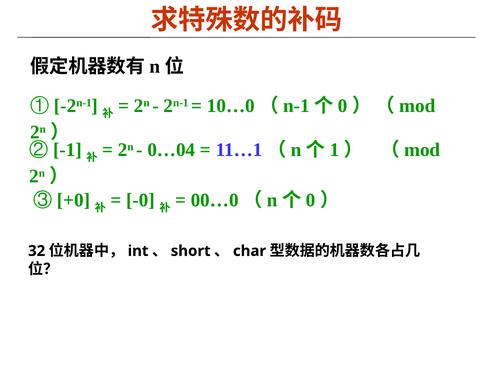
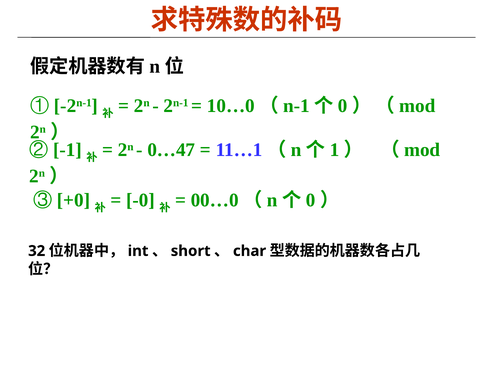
0…04: 0…04 -> 0…47 (171, 150)
